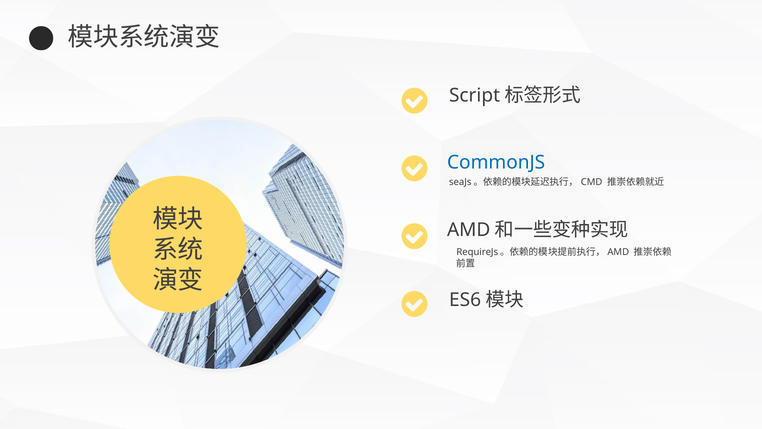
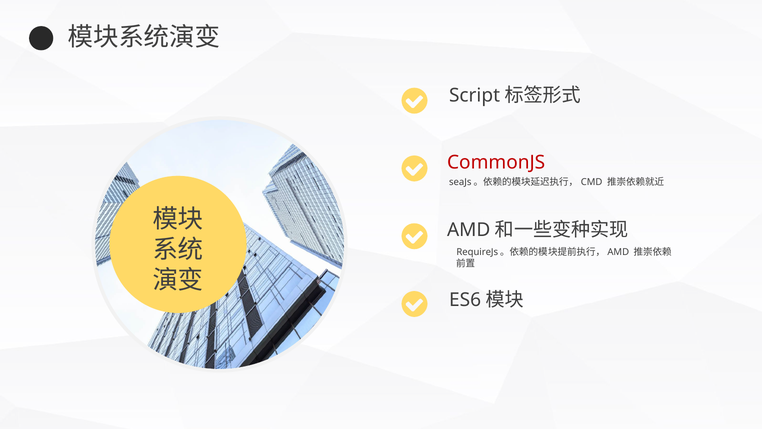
CommonJS colour: blue -> red (496, 162)
